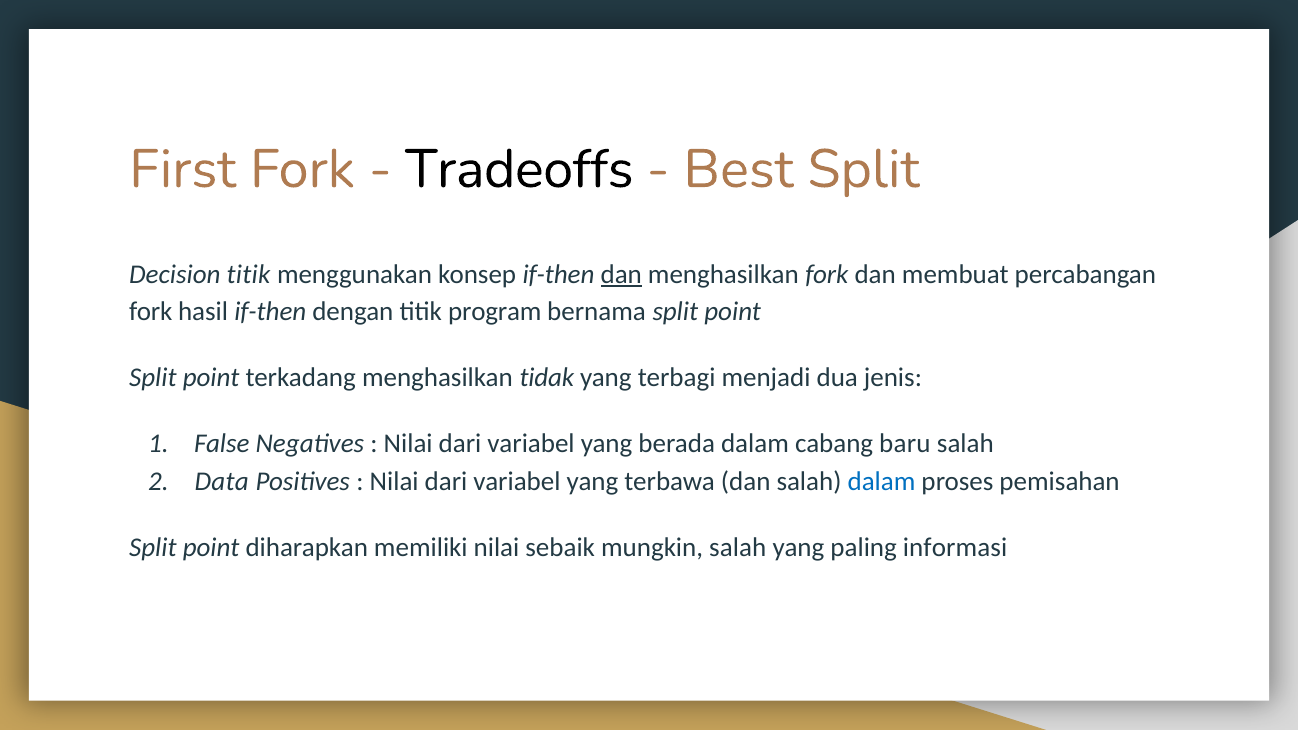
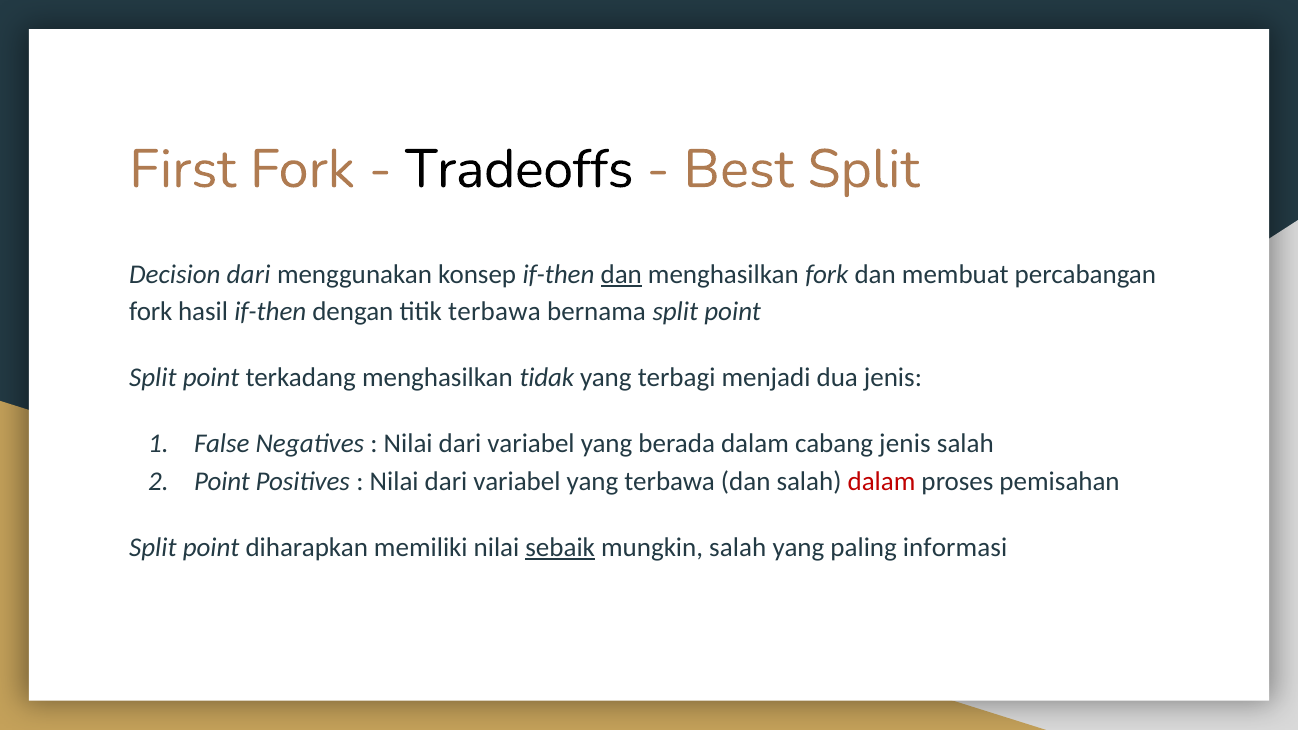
Decision titik: titik -> dari (249, 275)
titik program: program -> terbawa (494, 312)
cabang baru: baru -> jenis (905, 444)
Data: Data -> Point (222, 481)
dalam colour: blue -> red (882, 481)
sebaik underline: none -> present (560, 548)
